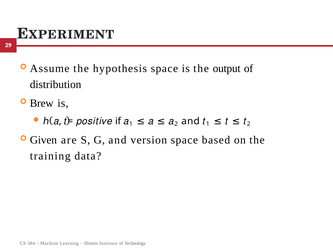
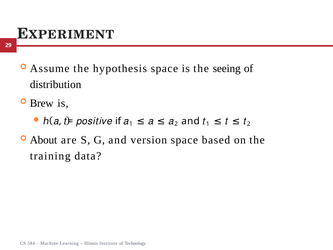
output: output -> seeing (227, 68)
Given: Given -> About (43, 140)
